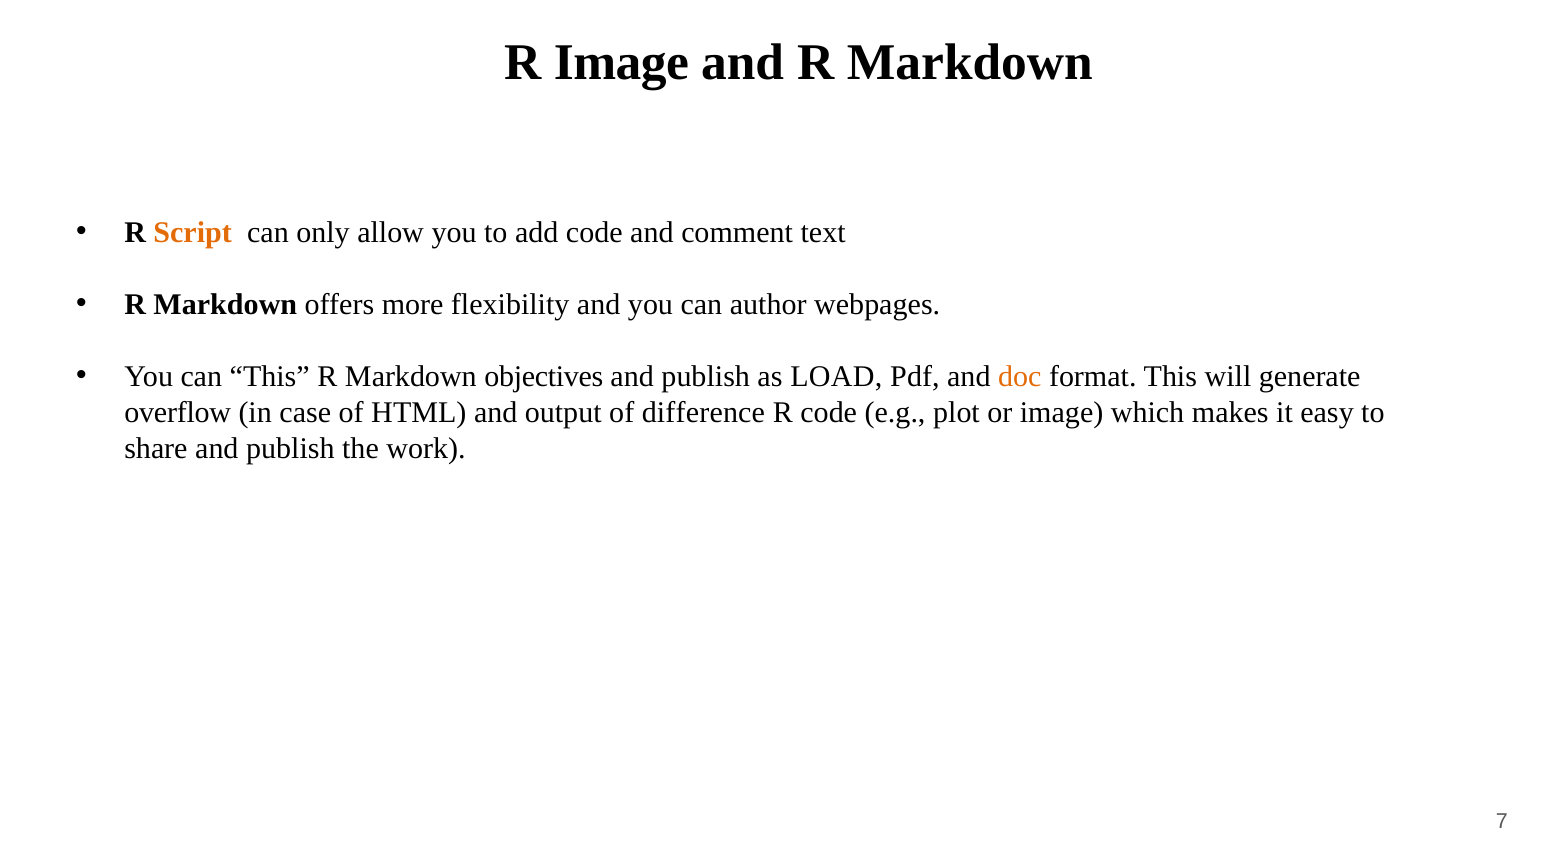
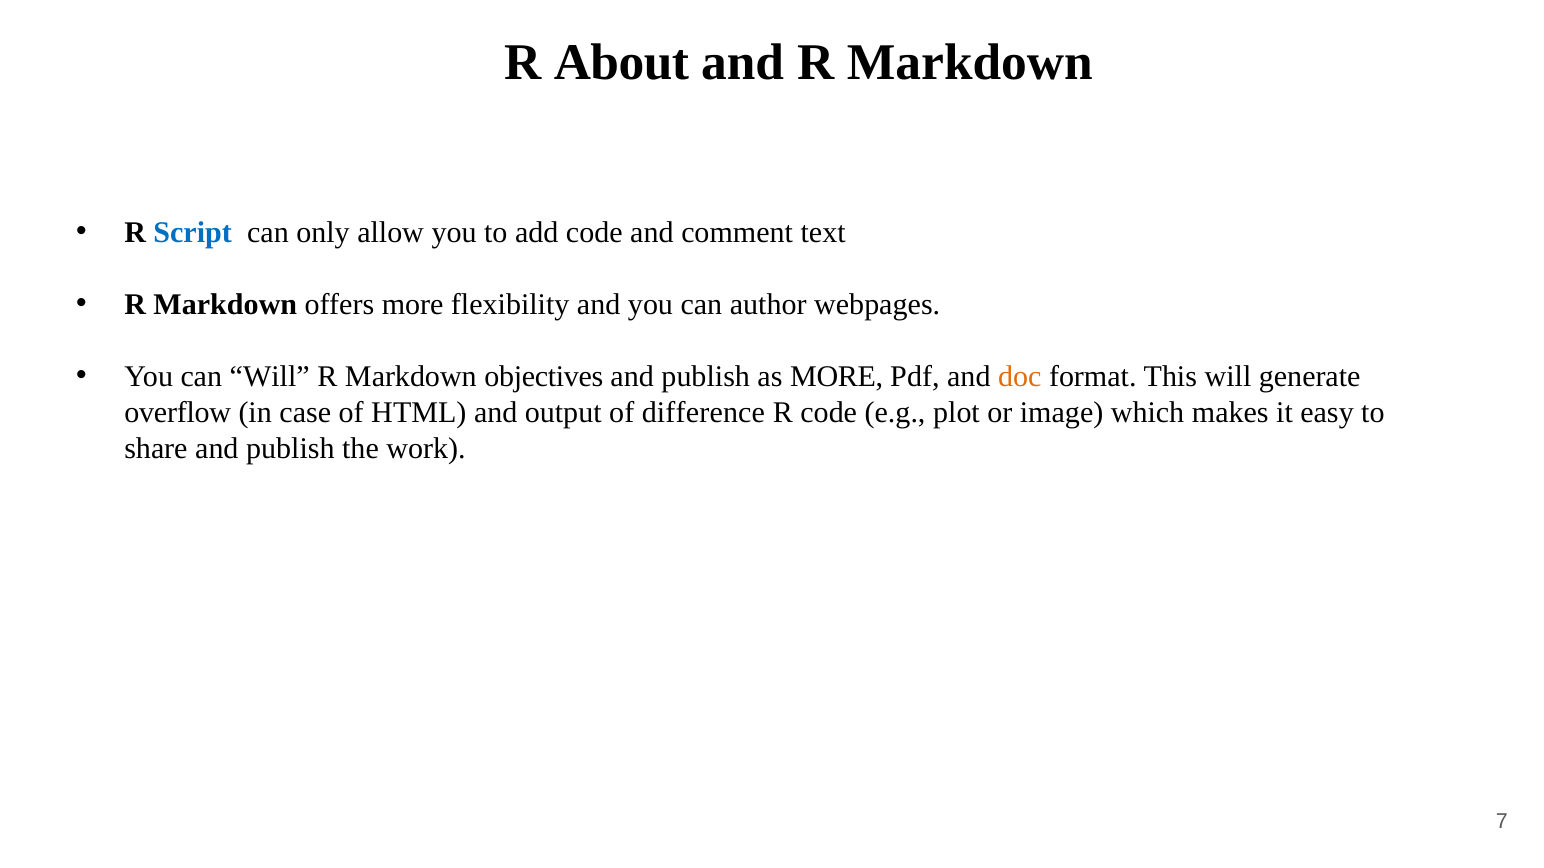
R Image: Image -> About (621, 63)
Script colour: orange -> blue (193, 233)
can This: This -> Will (270, 377)
as LOAD: LOAD -> MORE (837, 377)
